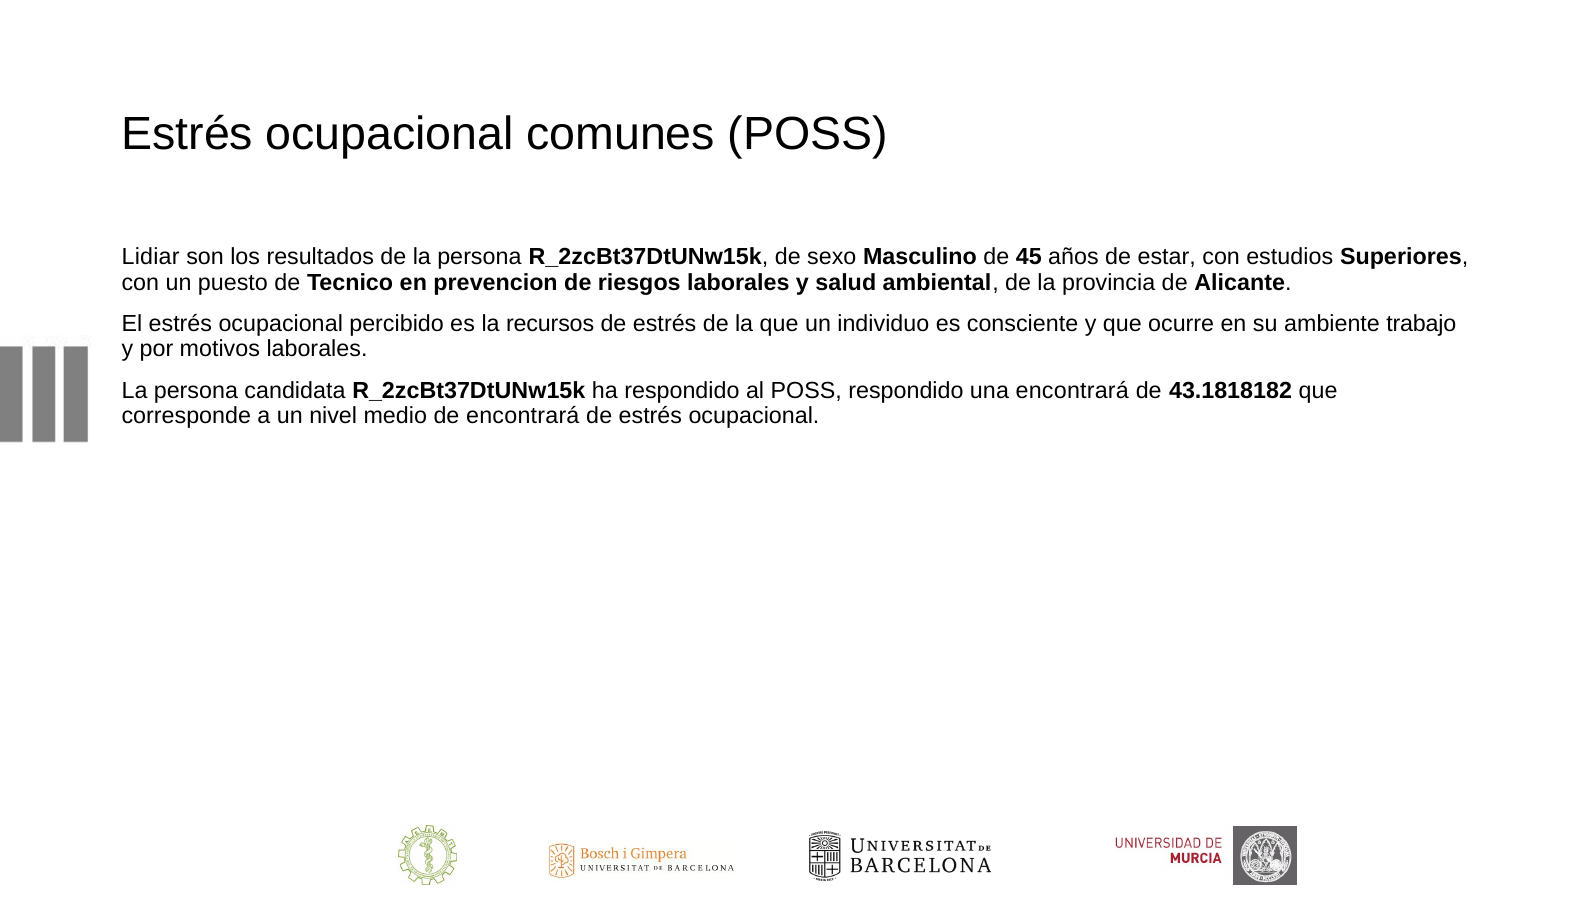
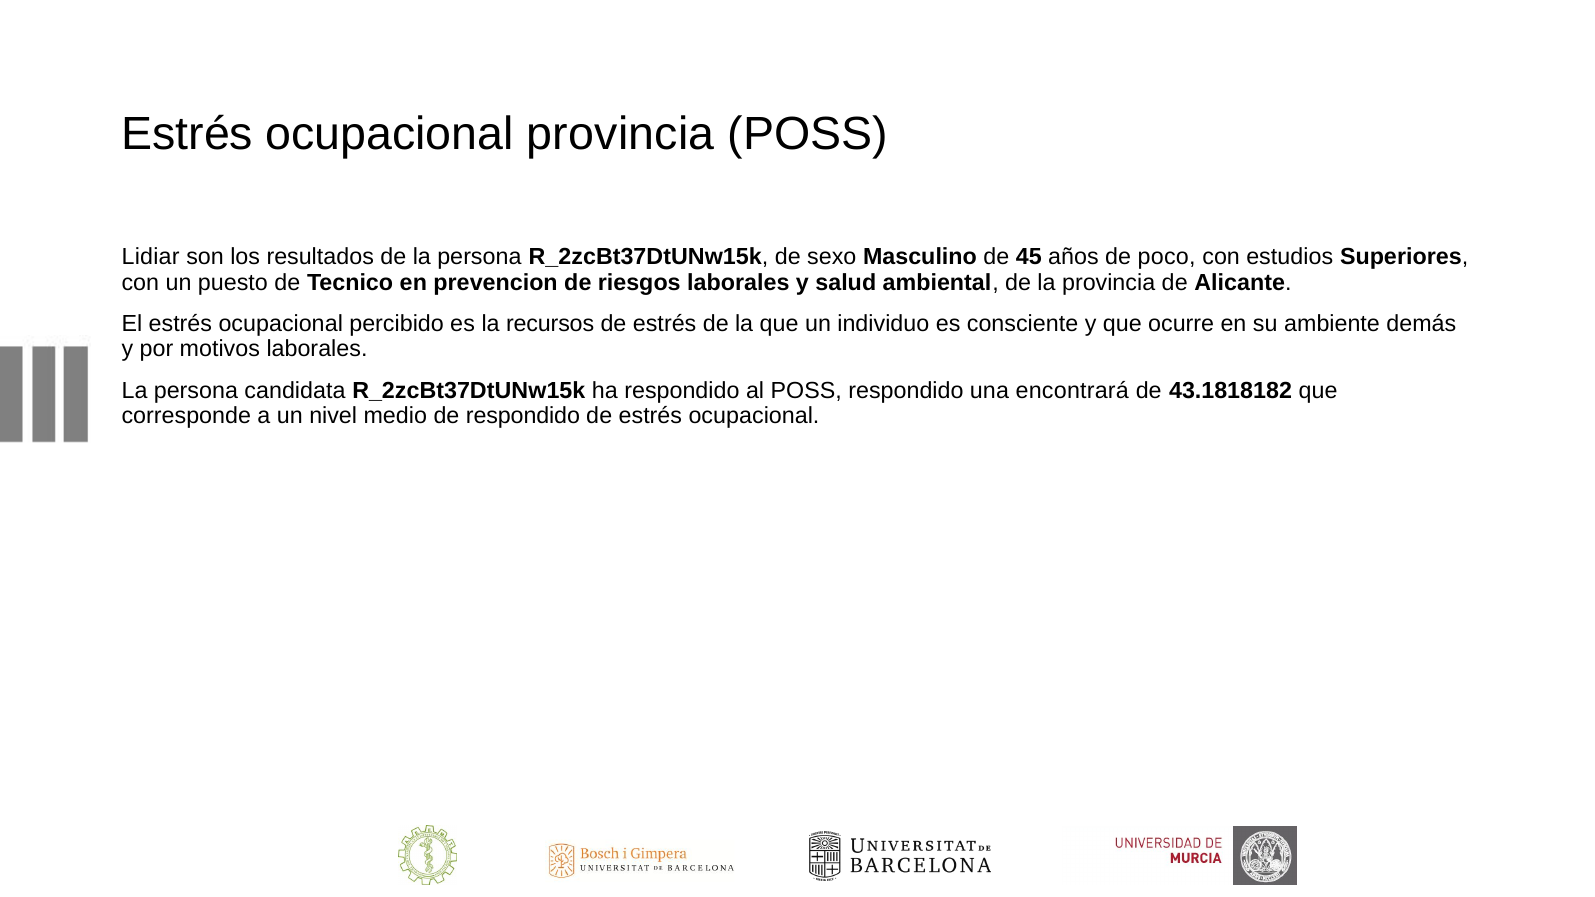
ocupacional comunes: comunes -> provincia (621, 134)
estar: estar -> poco (1167, 257)
trabajo: trabajo -> demás (1421, 324)
de encontrará: encontrará -> respondido (523, 416)
